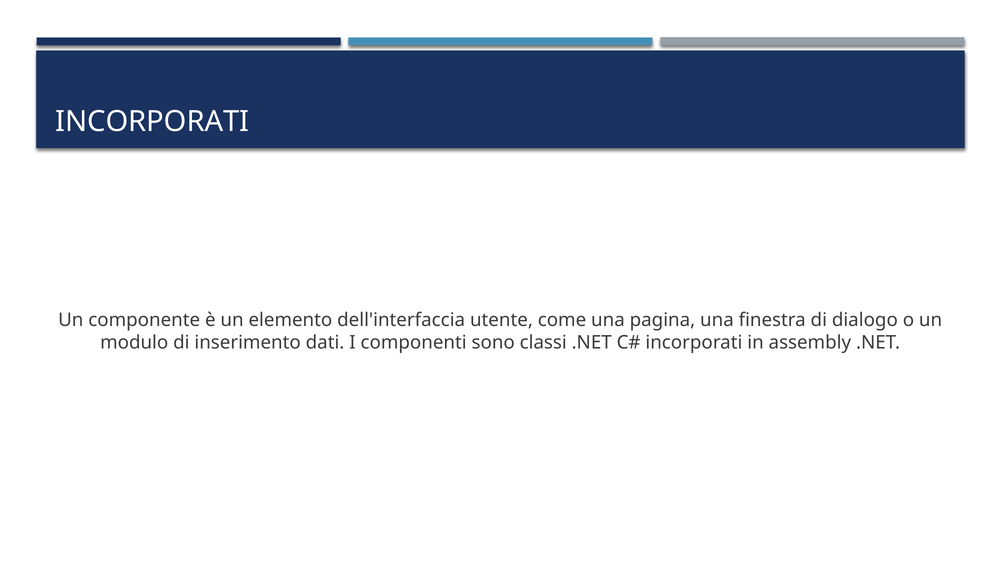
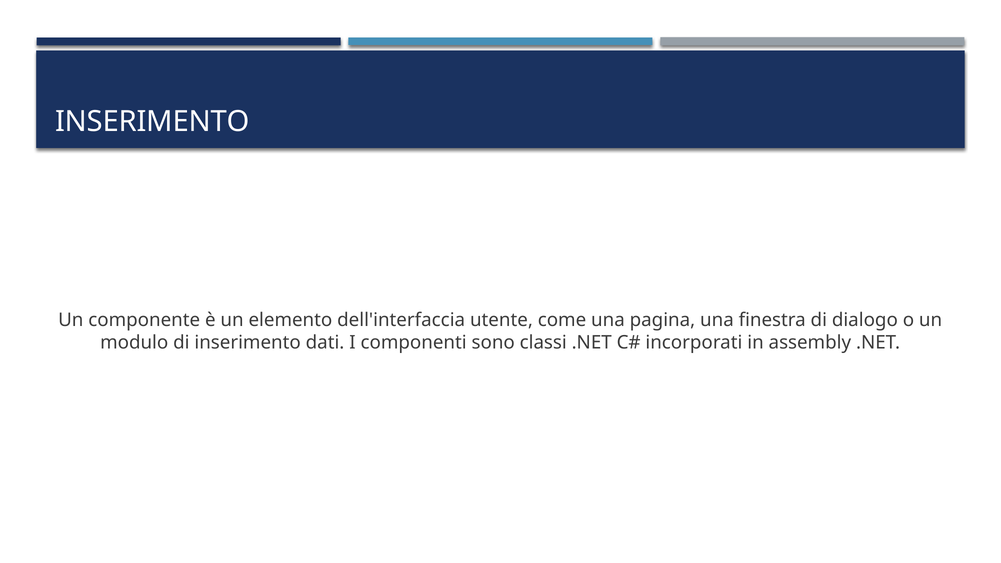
INCORPORATI: INCORPORATI -> INSERIMENTO (152, 122)
